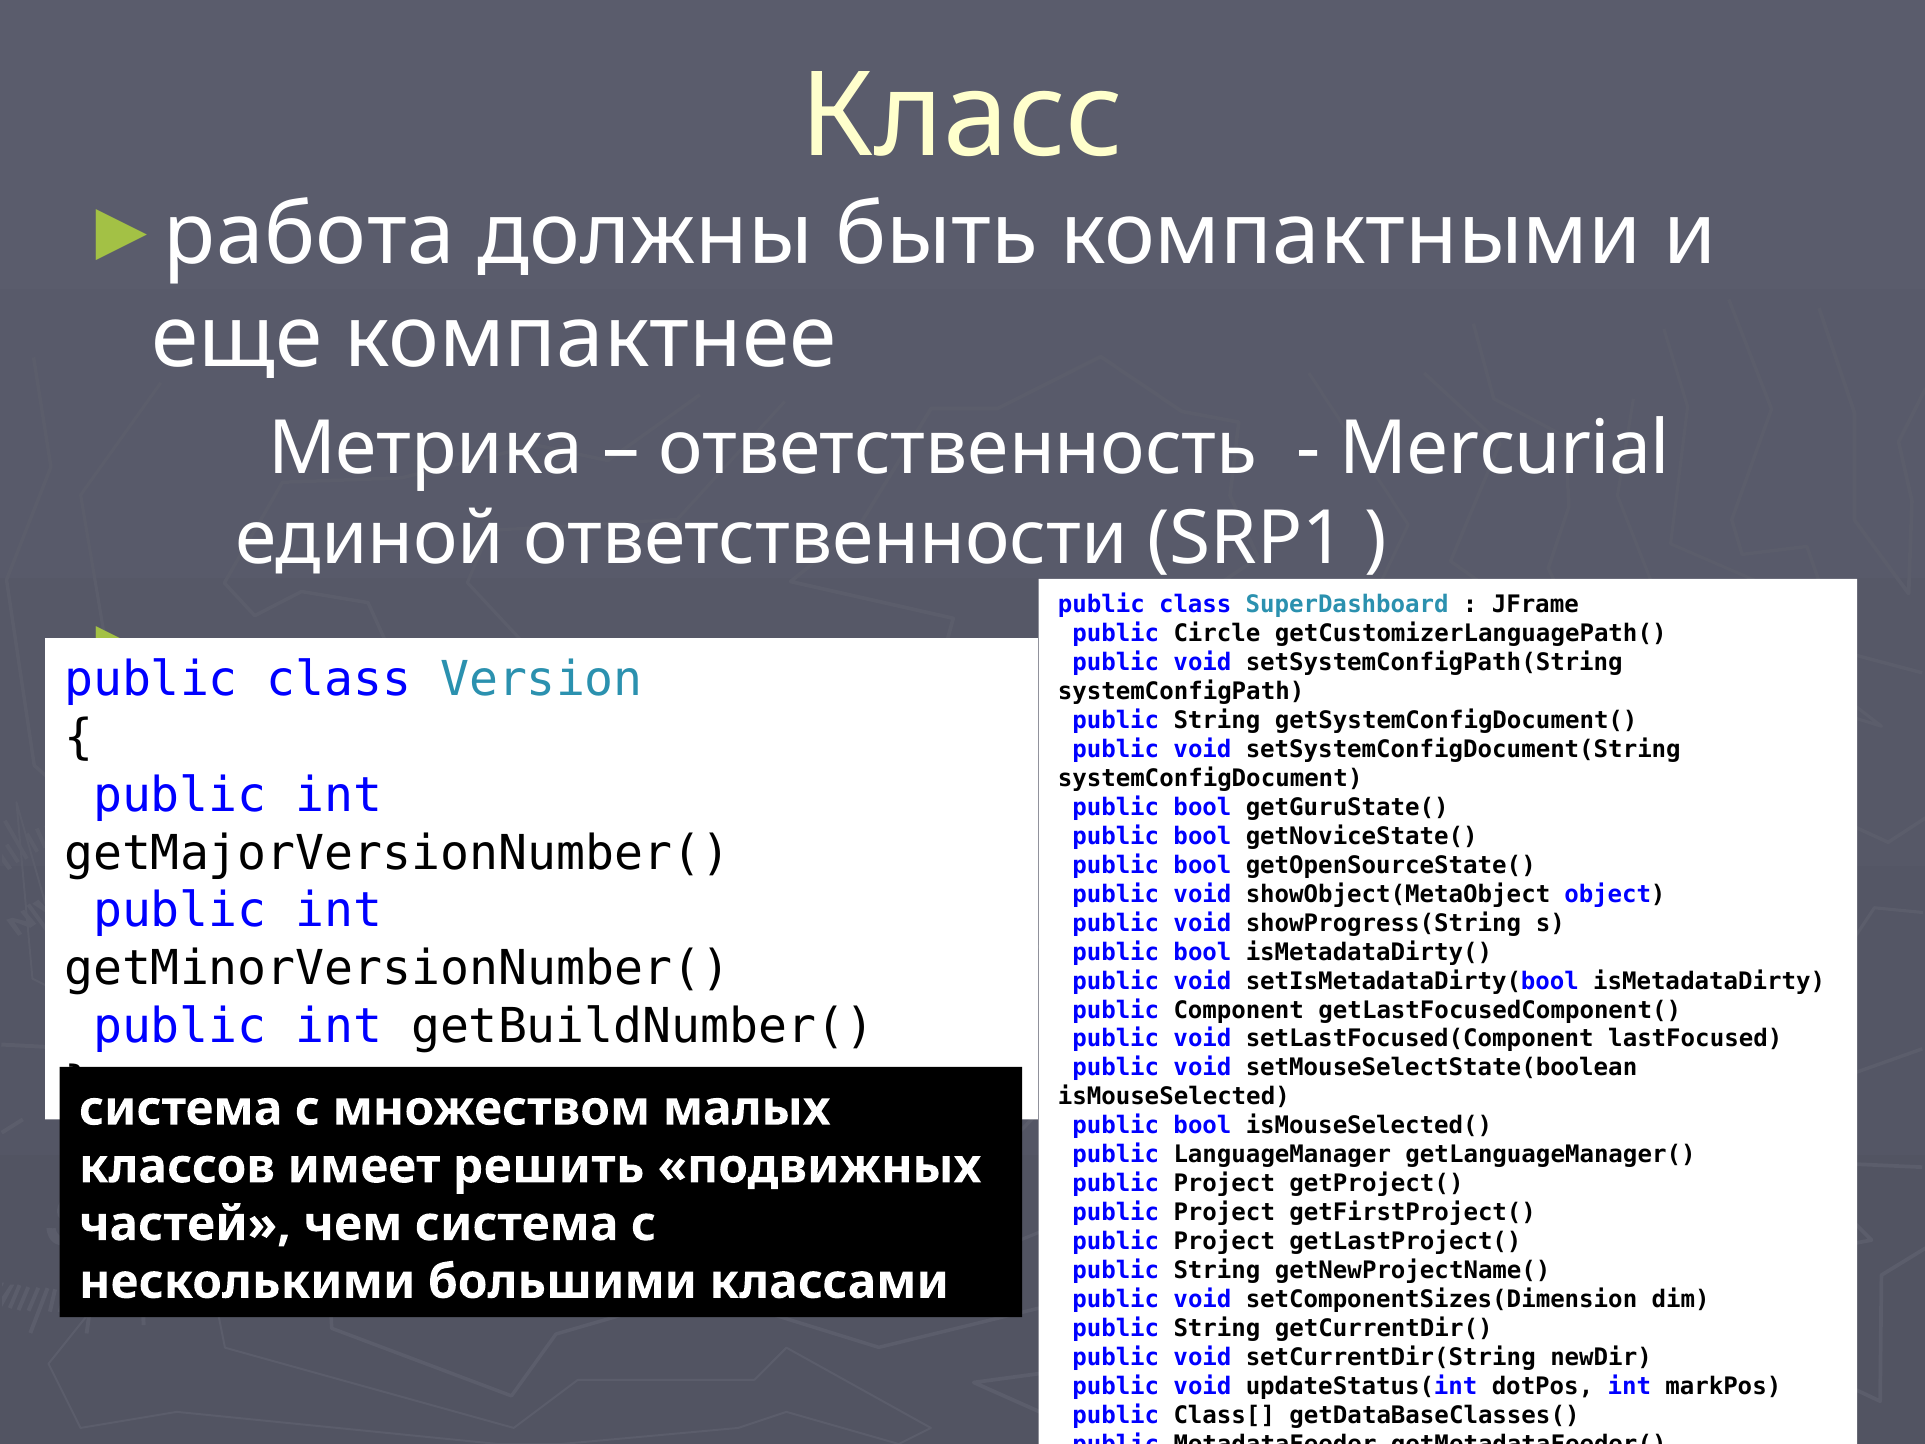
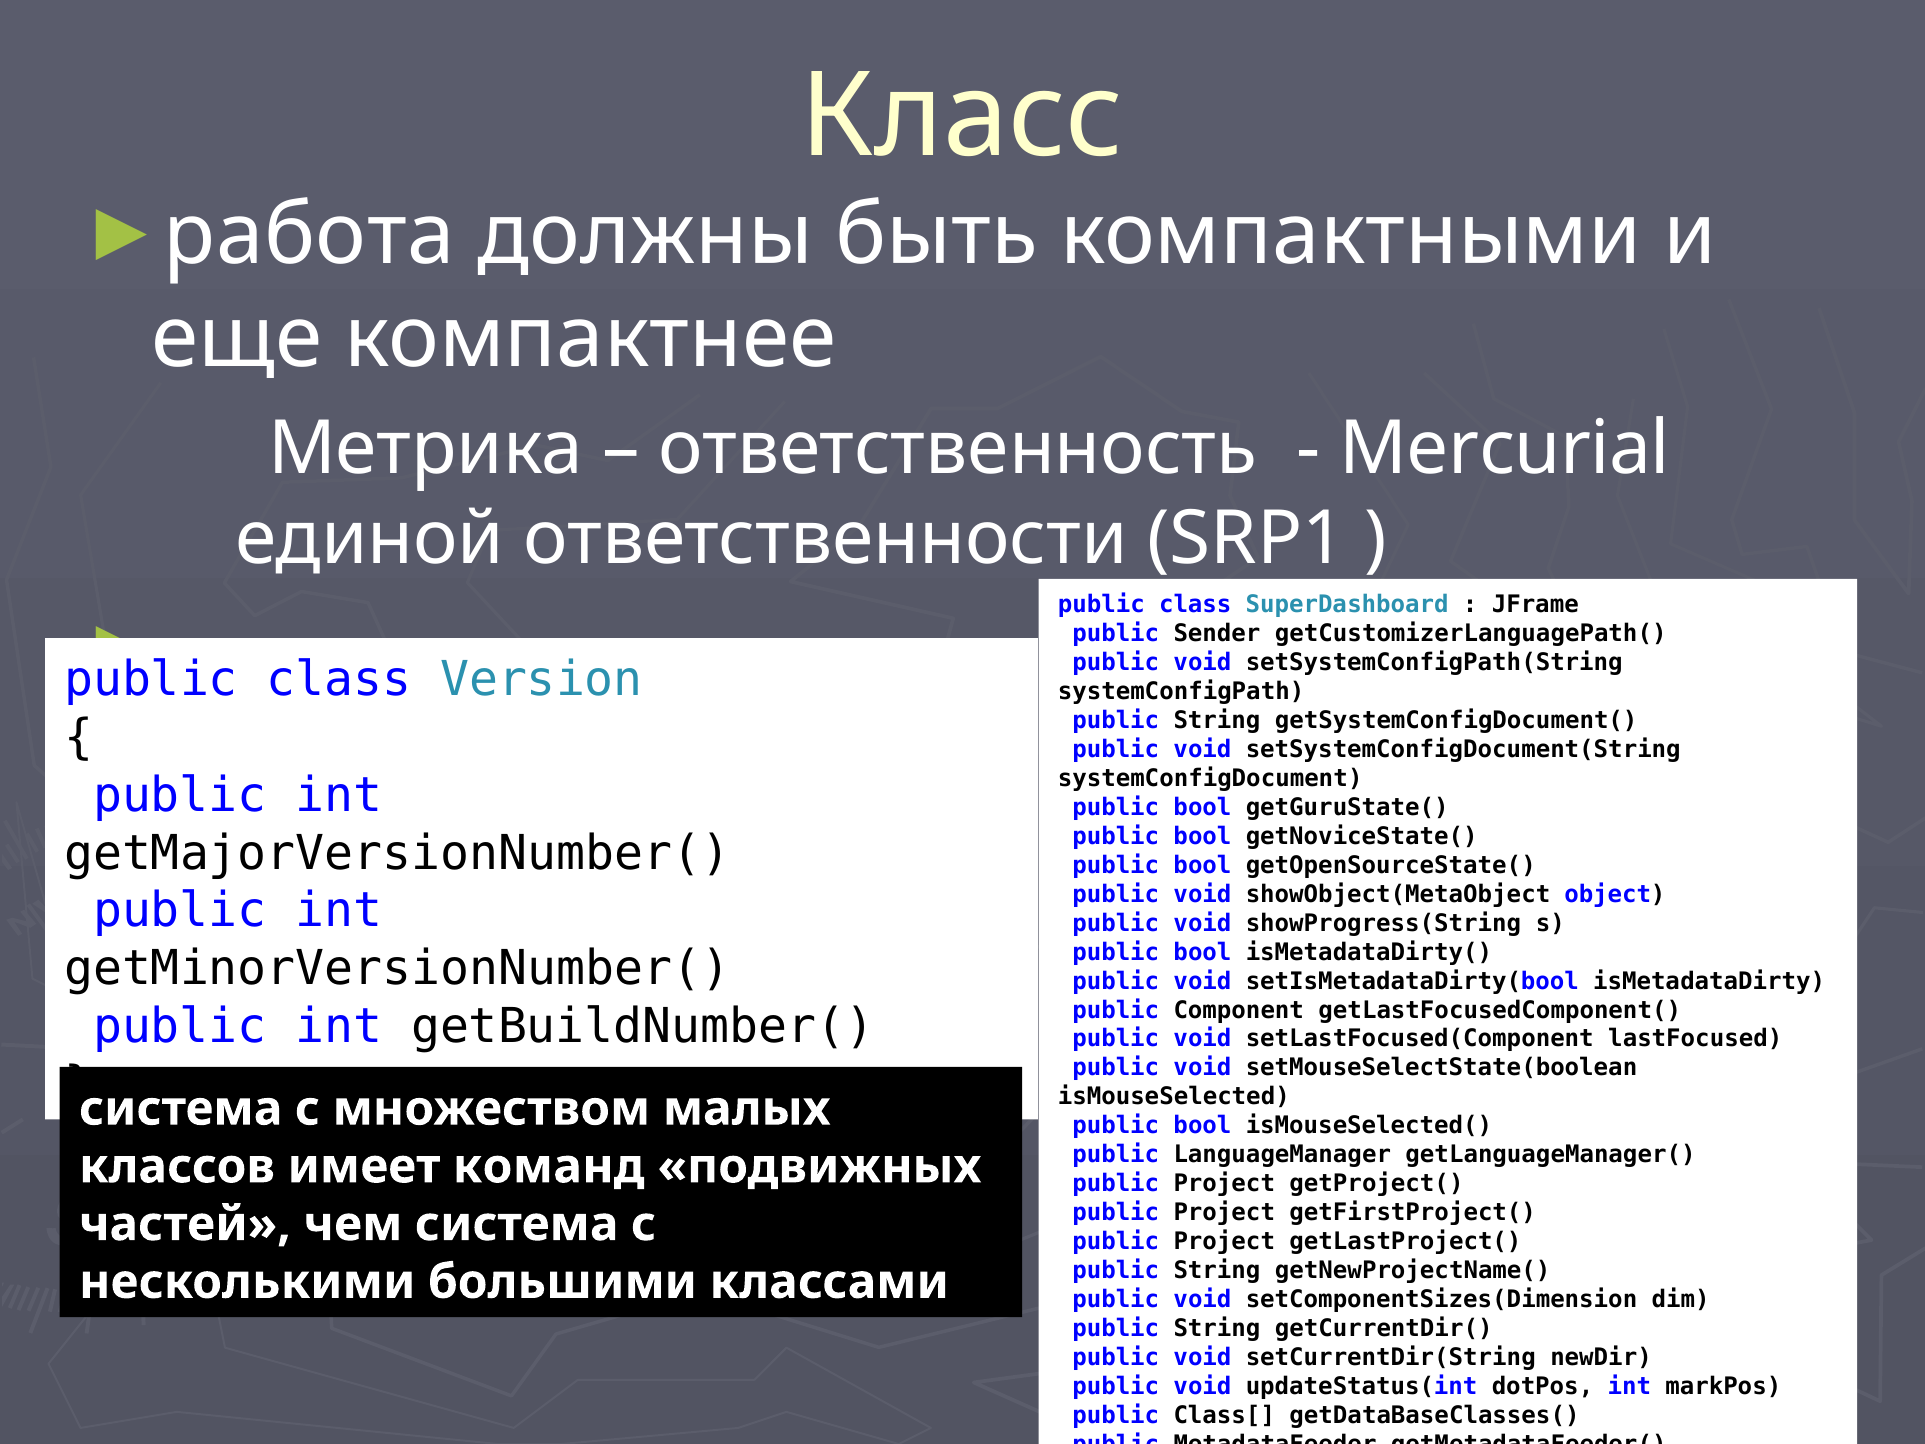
Circle: Circle -> Sender (1217, 634)
решить: решить -> команд (549, 1166)
